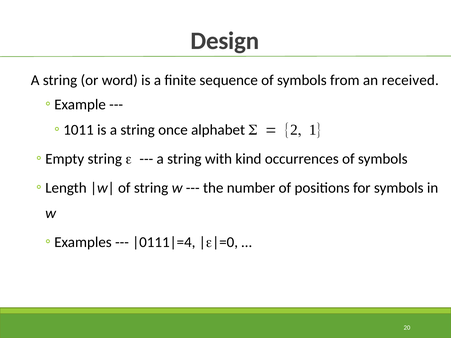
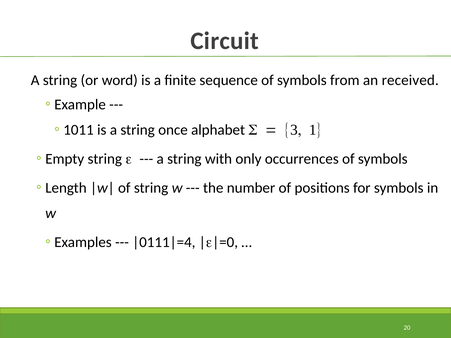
Design: Design -> Circuit (225, 41)
2: 2 -> 3 (293, 130)
kind: kind -> only (248, 159)
